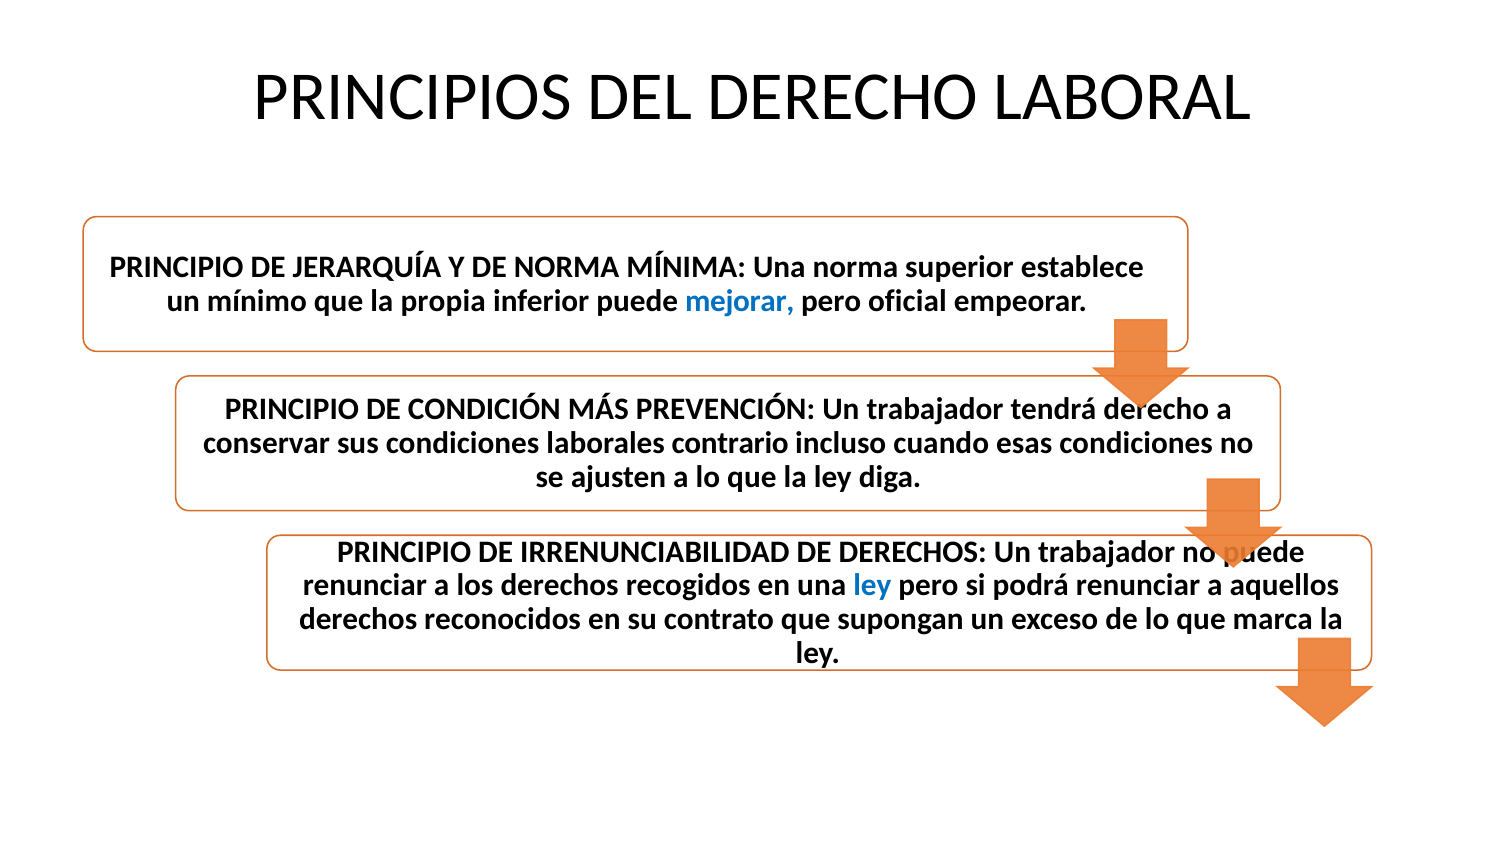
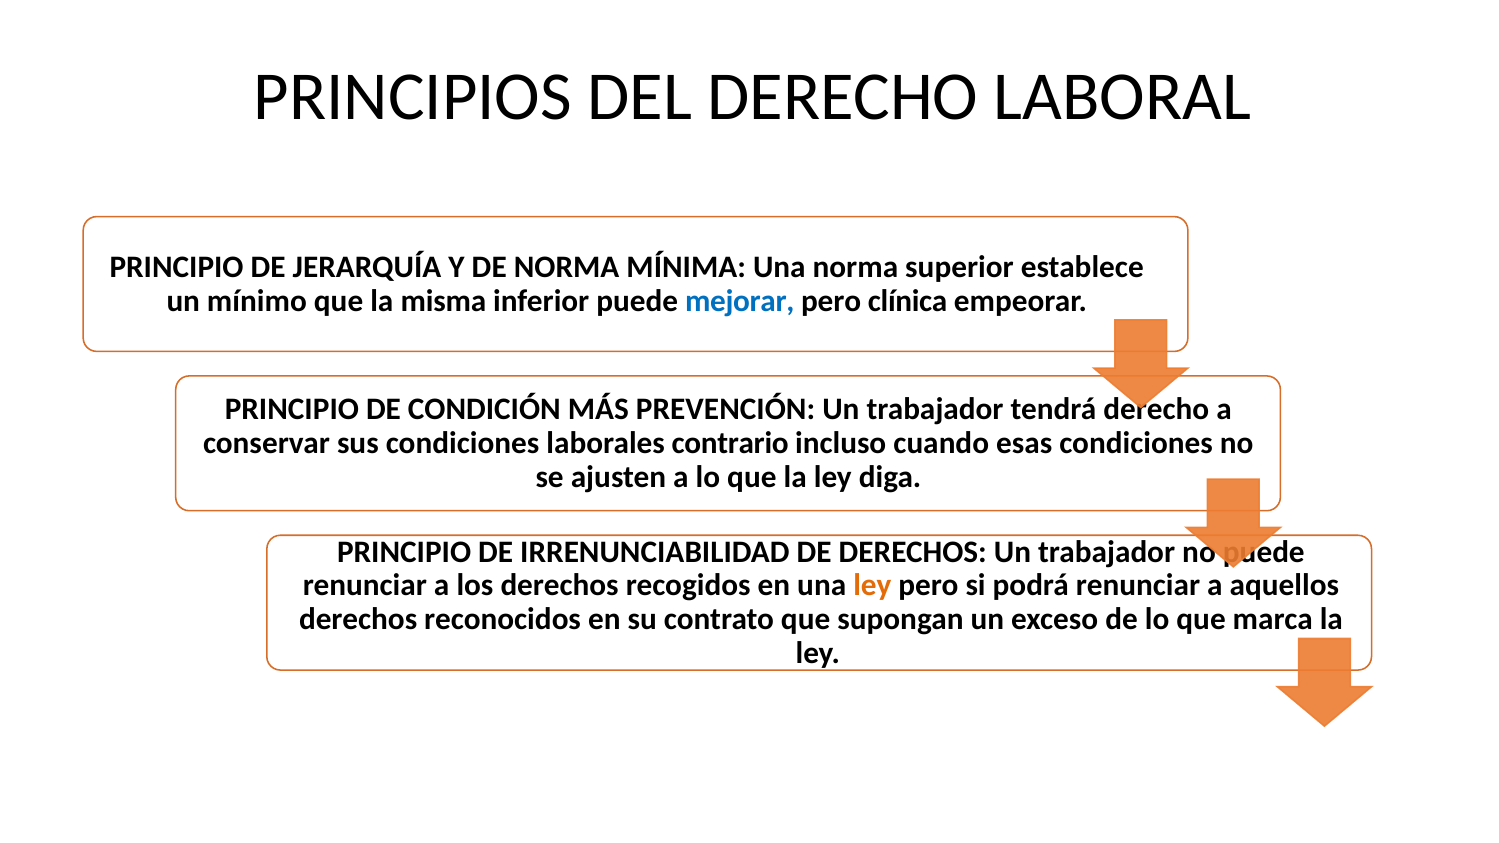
propia: propia -> misma (443, 301)
oficial: oficial -> clínica (908, 301)
ley colour: blue -> orange (872, 586)
